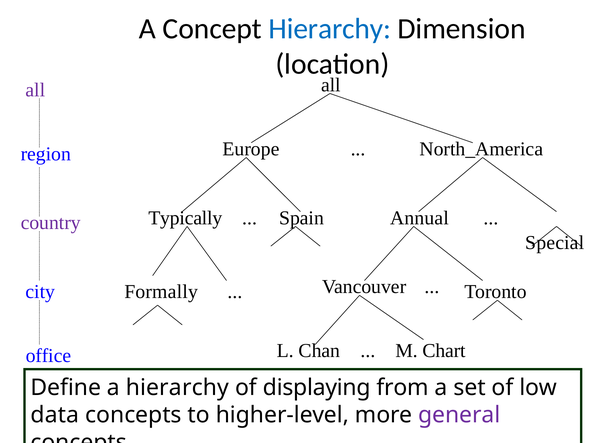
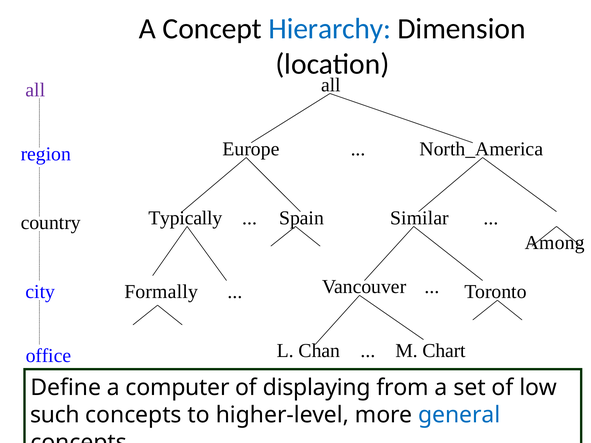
Annual: Annual -> Similar (419, 218)
country colour: purple -> black (51, 223)
Special: Special -> Among (555, 243)
a hierarchy: hierarchy -> computer (178, 388)
data: data -> such (55, 415)
general colour: purple -> blue (459, 415)
